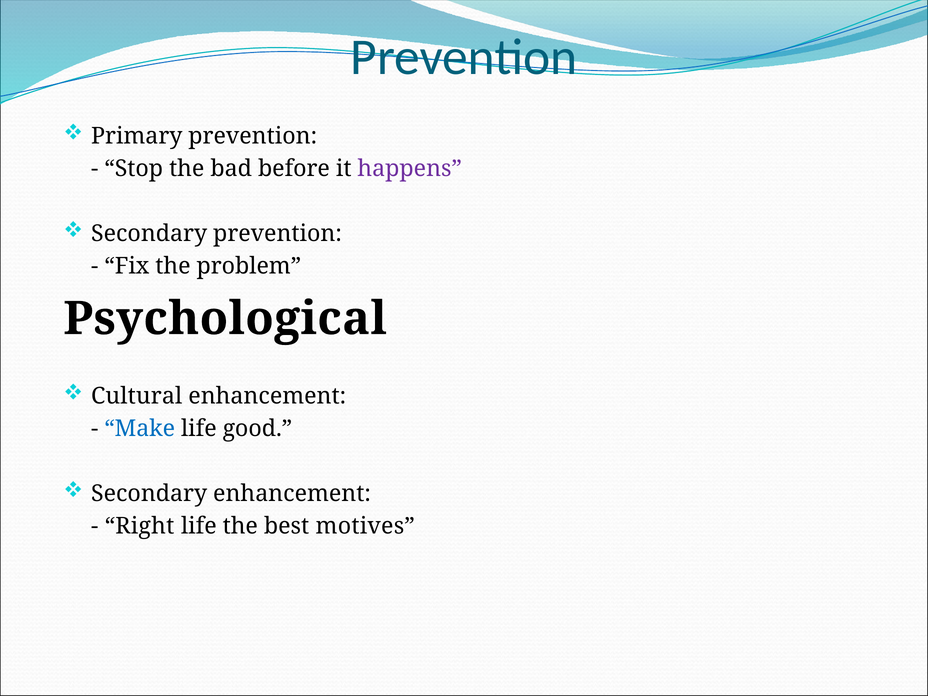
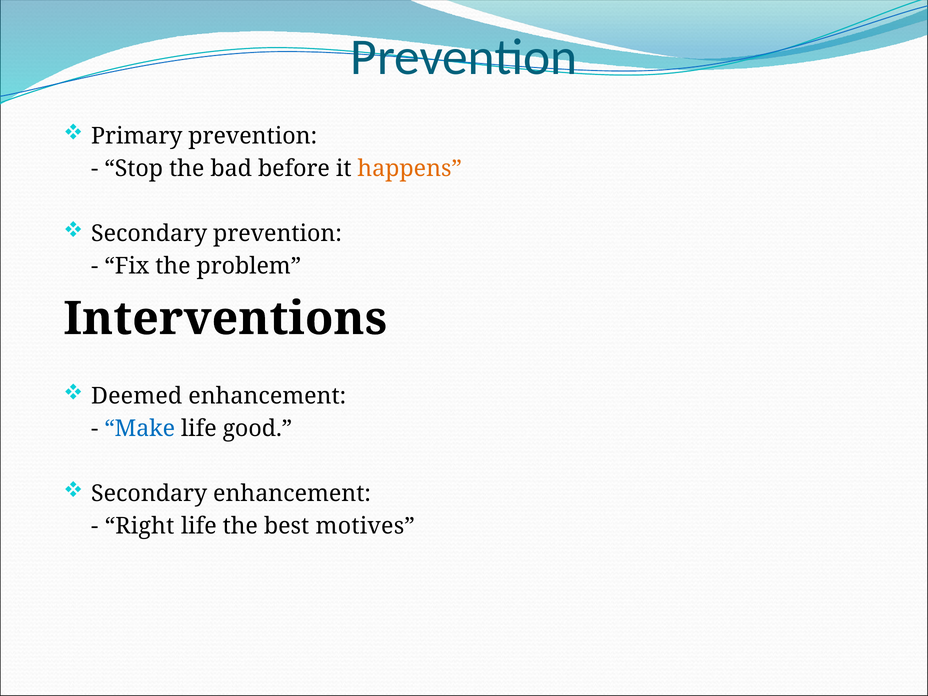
happens colour: purple -> orange (410, 169)
Psychological: Psychological -> Interventions (225, 319)
Cultural: Cultural -> Deemed (137, 396)
